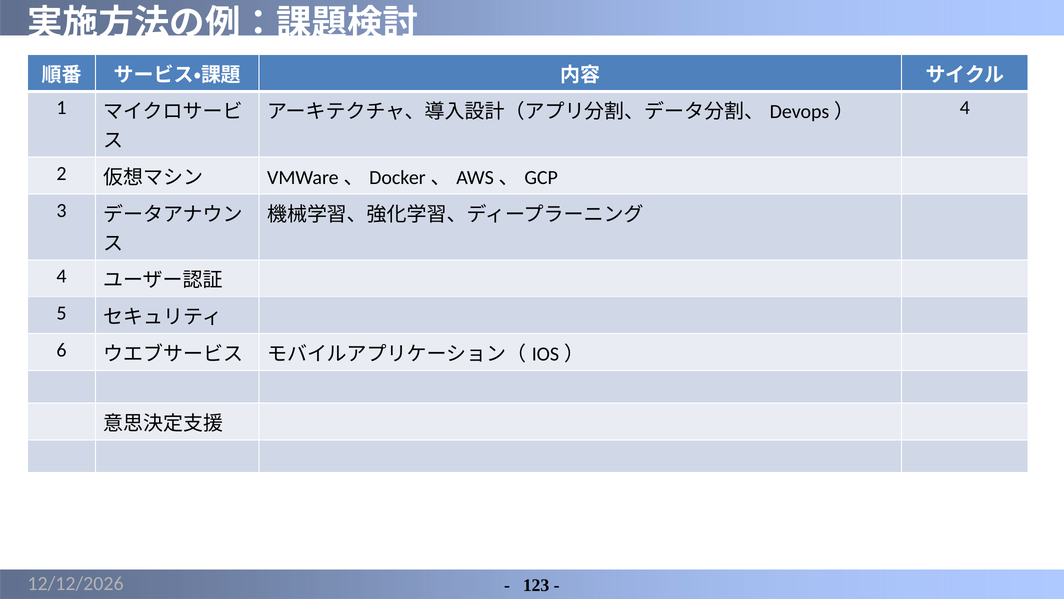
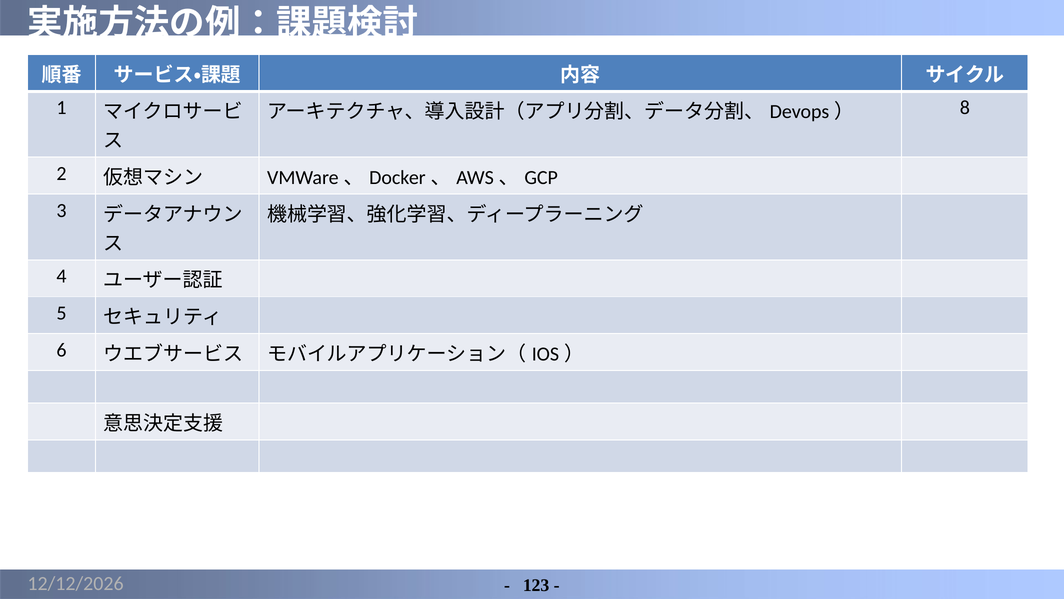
4: 4 -> 8 (965, 108)
